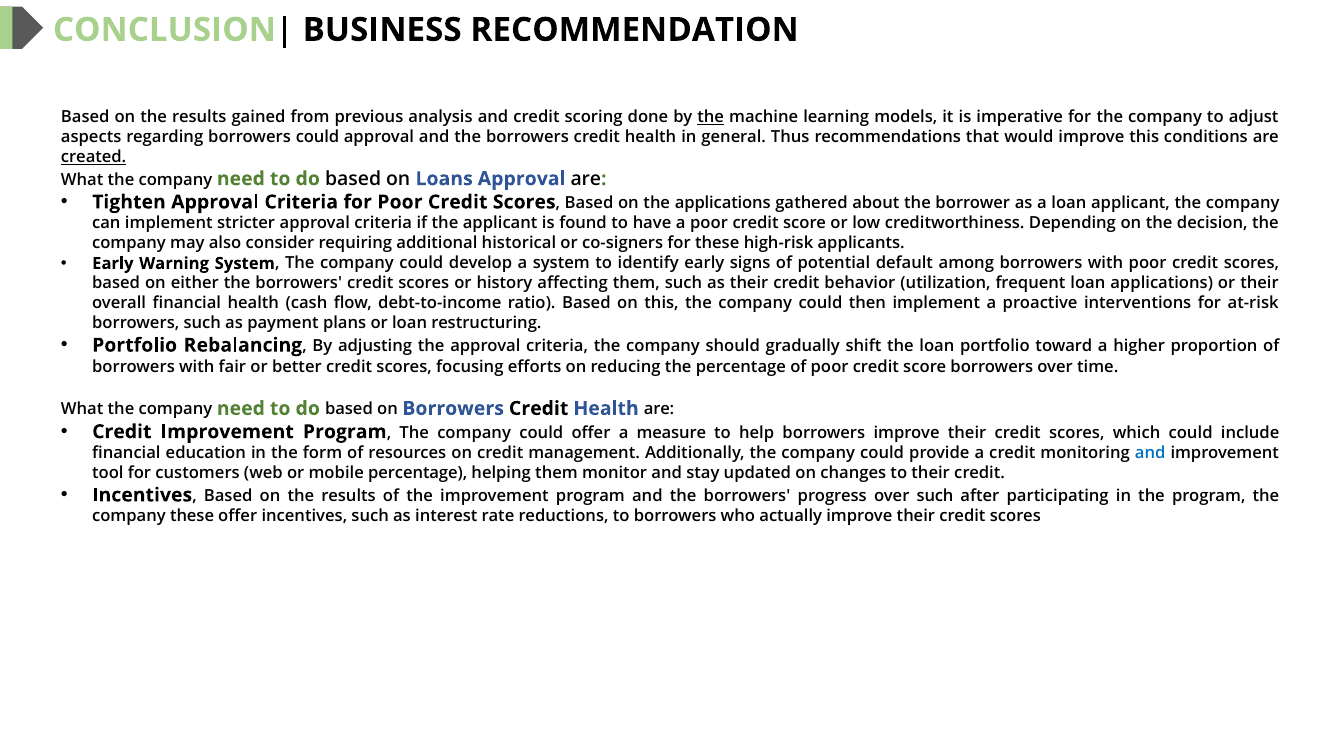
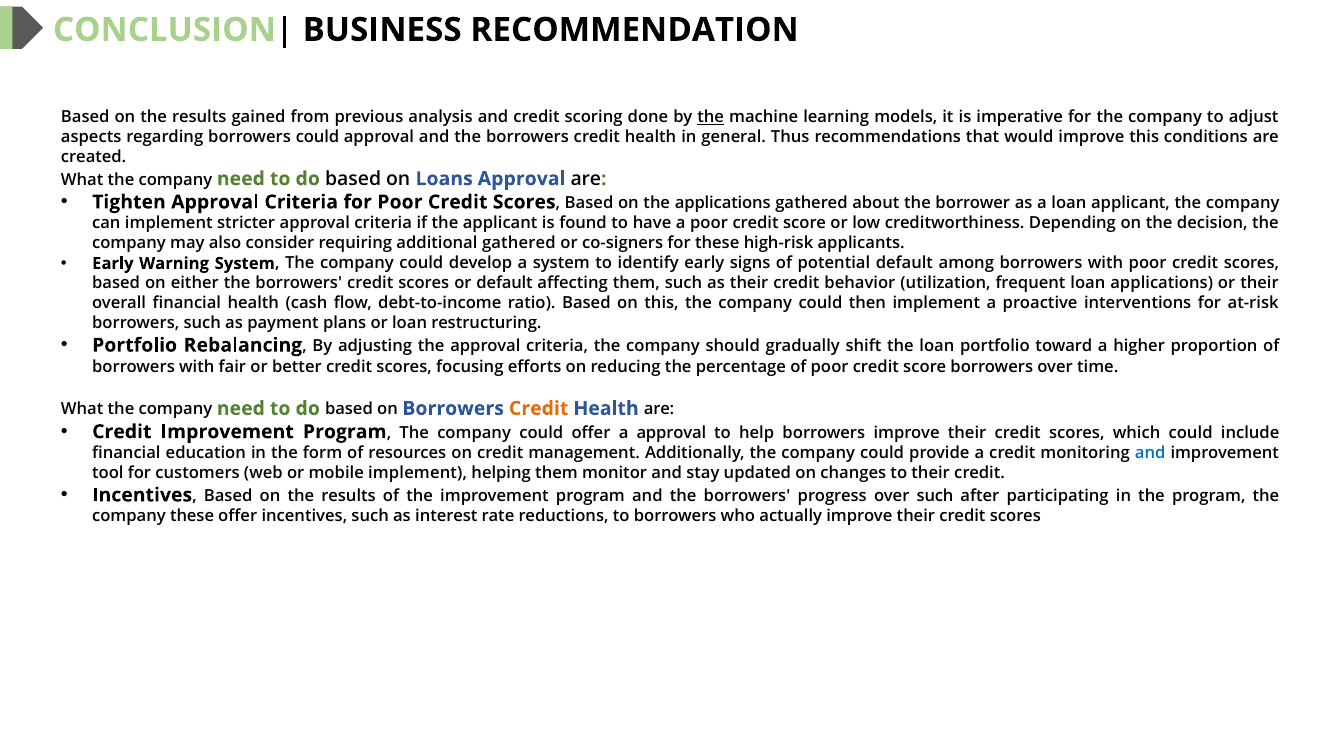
created underline: present -> none (94, 157)
additional historical: historical -> gathered (519, 243)
or history: history -> default (505, 283)
Credit colour: black -> orange (539, 408)
a measure: measure -> approval (671, 433)
mobile percentage: percentage -> implement (418, 473)
